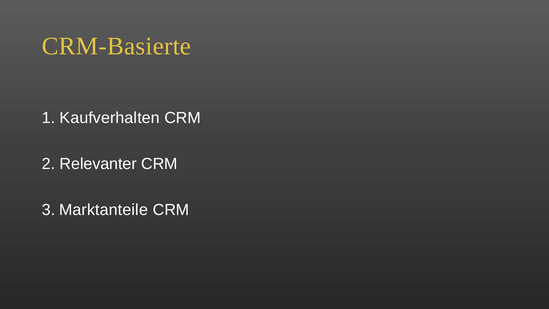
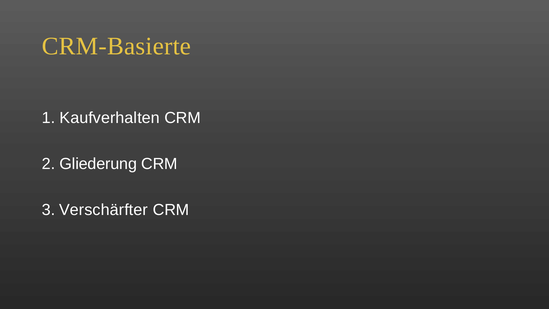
Relevanter: Relevanter -> Gliederung (98, 164)
Marktanteile: Marktanteile -> Verschärfter (103, 210)
